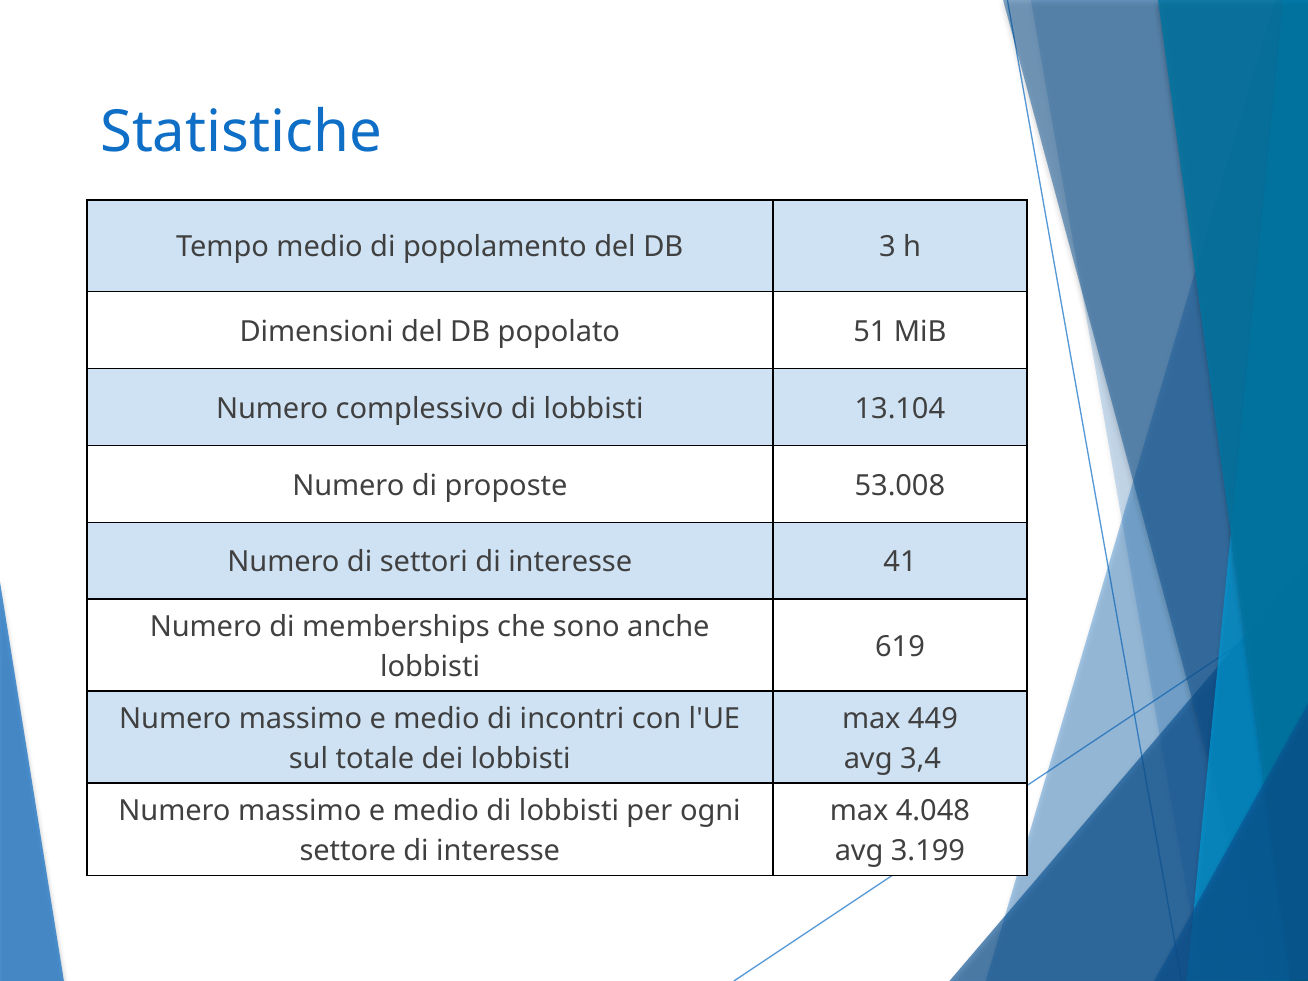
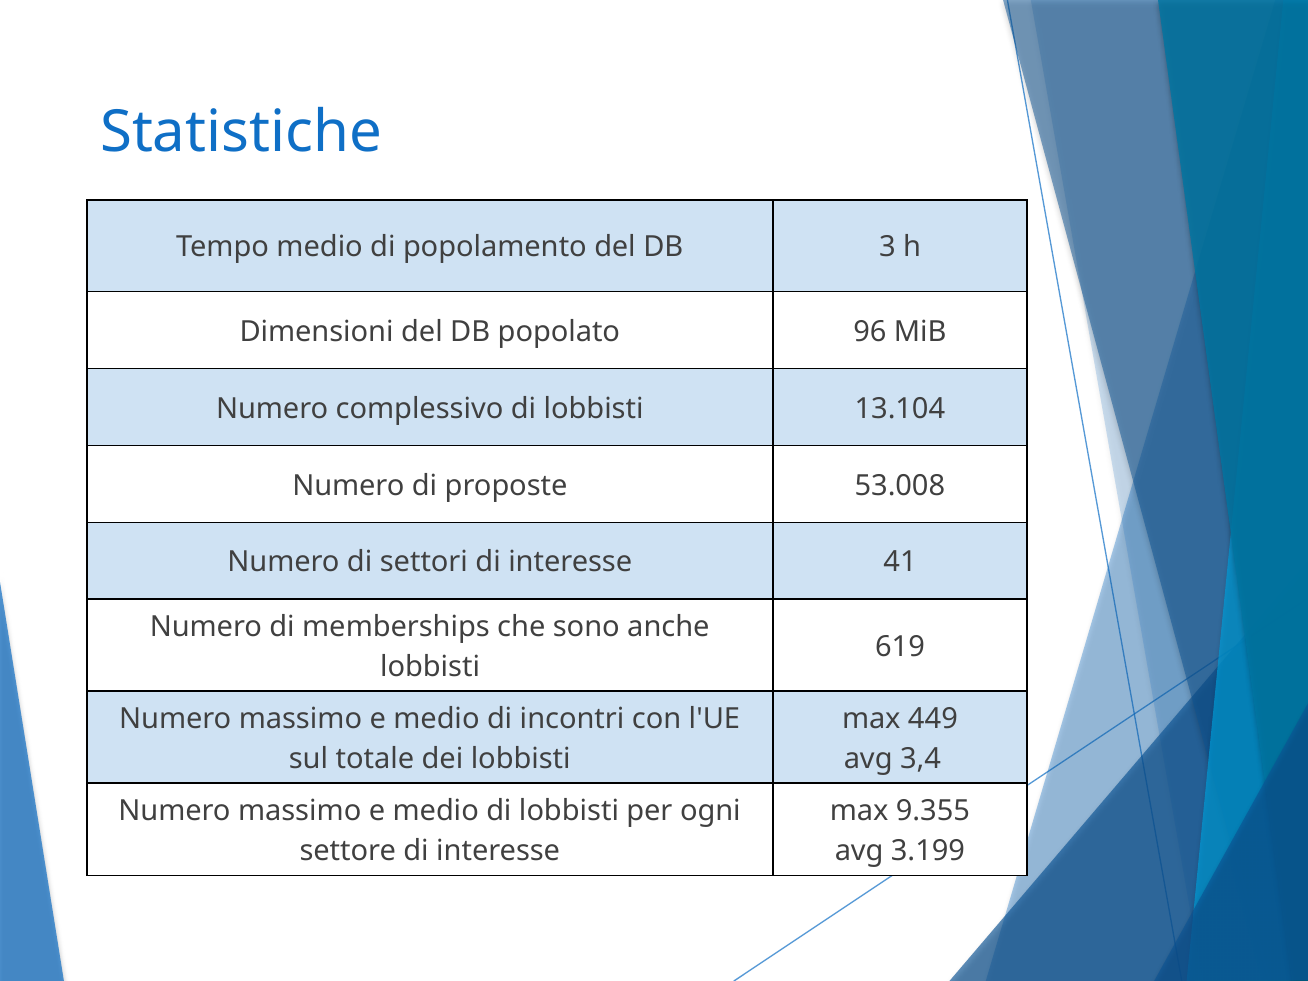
51: 51 -> 96 (870, 332)
4.048: 4.048 -> 9.355 (933, 811)
